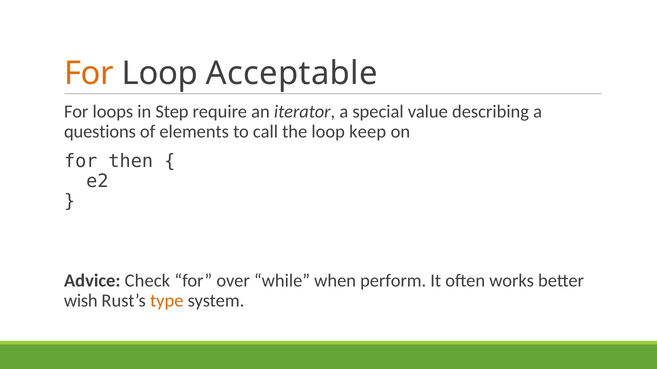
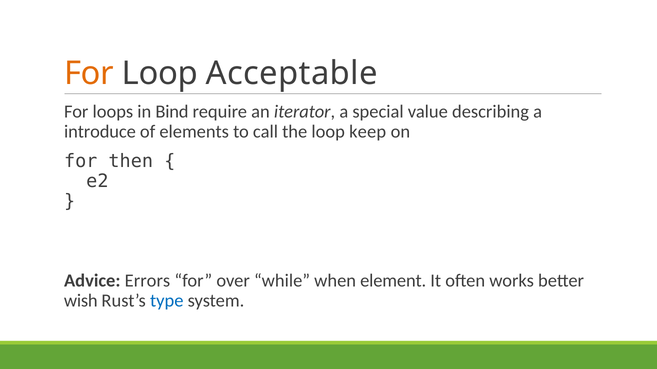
Step: Step -> Bind (172, 112)
questions: questions -> introduce (100, 132)
Check: Check -> Errors (147, 281)
perform: perform -> element (393, 281)
type colour: orange -> blue (167, 301)
